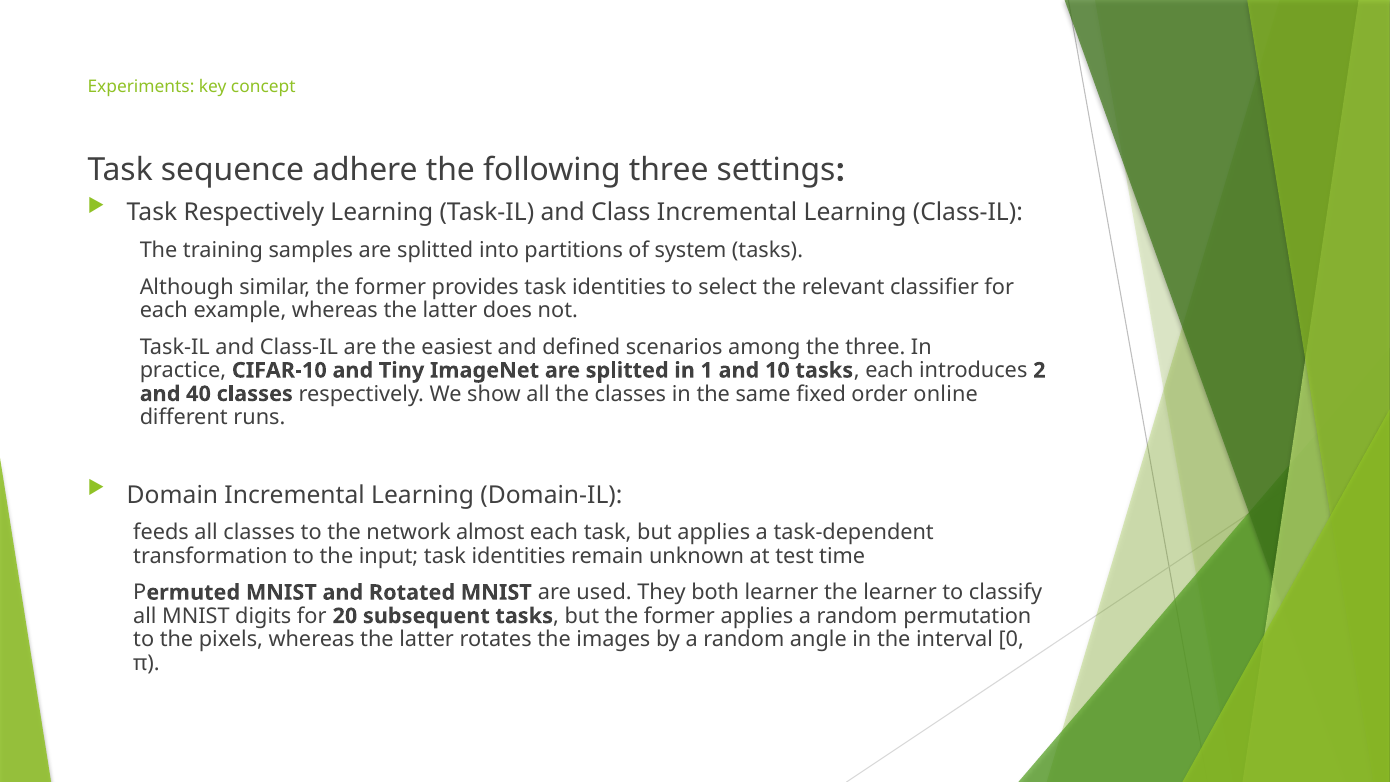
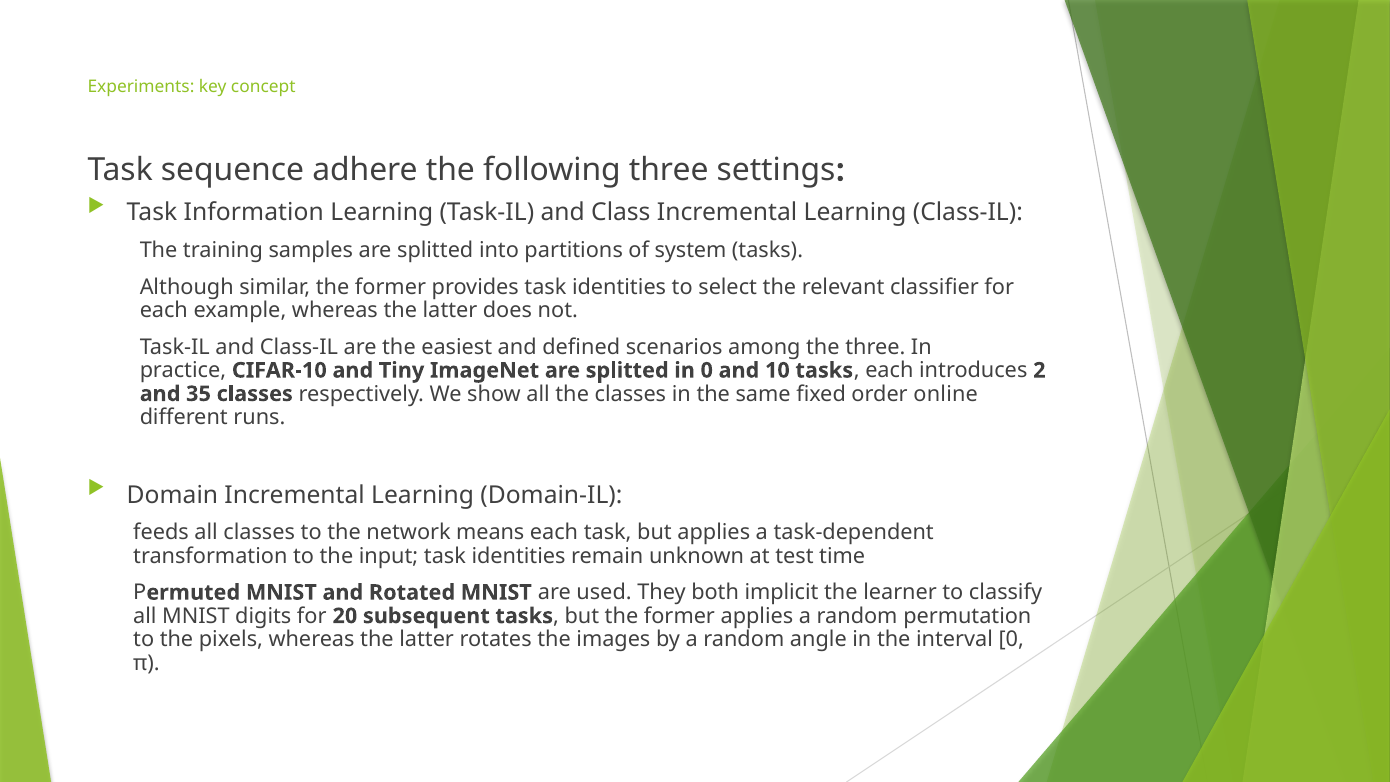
Task Respectively: Respectively -> Information (254, 213)
in 1: 1 -> 0 (707, 370)
40: 40 -> 35 (198, 394)
almost: almost -> means (490, 532)
both learner: learner -> implicit (782, 592)
